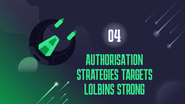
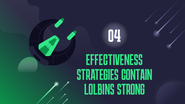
AUTHORISATION: AUTHORISATION -> EFFECTIVENESS (114, 60)
TARGETS: TARGETS -> CONTAIN (137, 75)
